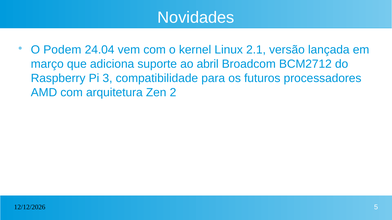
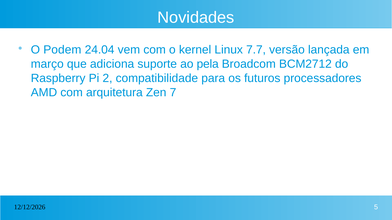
2.1: 2.1 -> 7.7 (256, 50)
abril: abril -> pela (208, 64)
3: 3 -> 2 (107, 78)
2: 2 -> 7 (173, 93)
